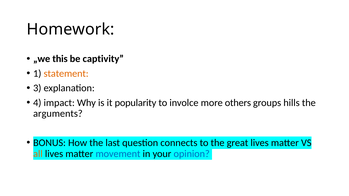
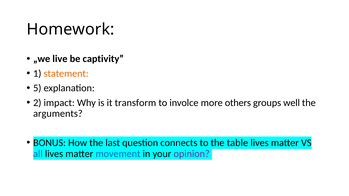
this: this -> live (60, 59)
3: 3 -> 5 (37, 88)
4: 4 -> 2 (37, 103)
popularity: popularity -> transform (135, 103)
hills: hills -> well (292, 103)
great: great -> table (237, 143)
all colour: orange -> blue (38, 154)
opinion colour: blue -> purple (192, 154)
